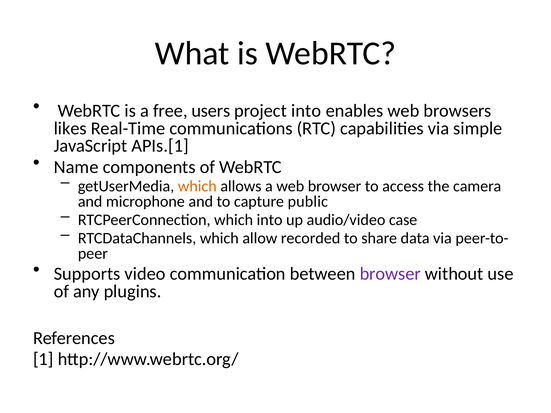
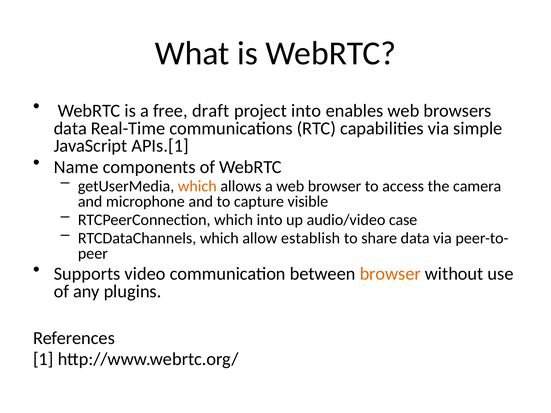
users: users -> draft (211, 111)
likes: likes -> data (70, 128)
public: public -> visible (308, 202)
recorded: recorded -> establish (311, 238)
browser colour: purple -> orange (390, 274)
